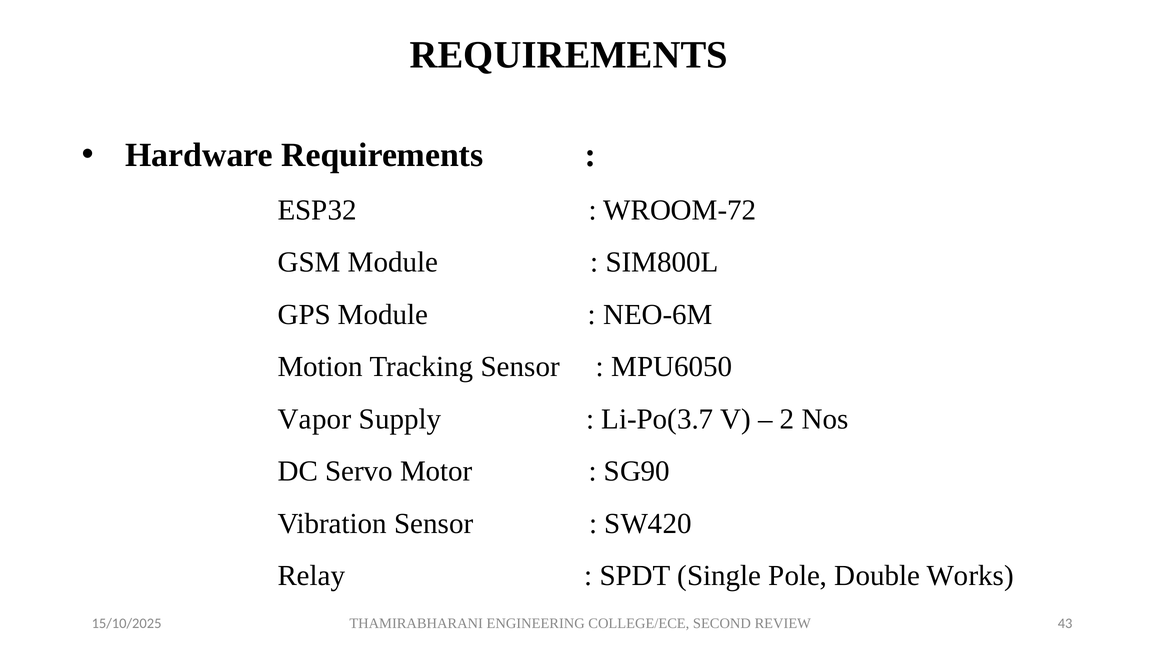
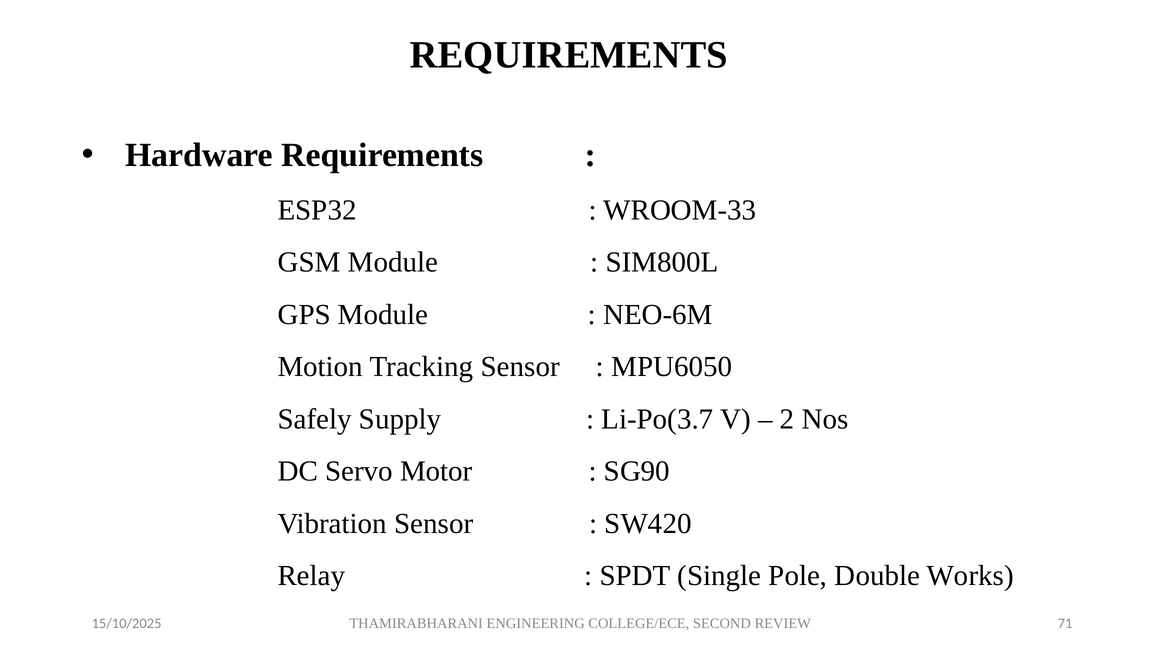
WROOM-72: WROOM-72 -> WROOM-33 (680, 210)
Vapor: Vapor -> Safely (315, 419)
43: 43 -> 71 (1065, 624)
